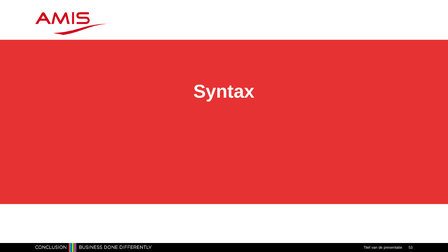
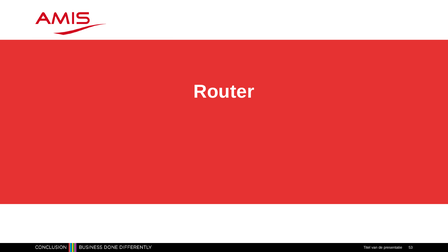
Syntax: Syntax -> Router (224, 92)
